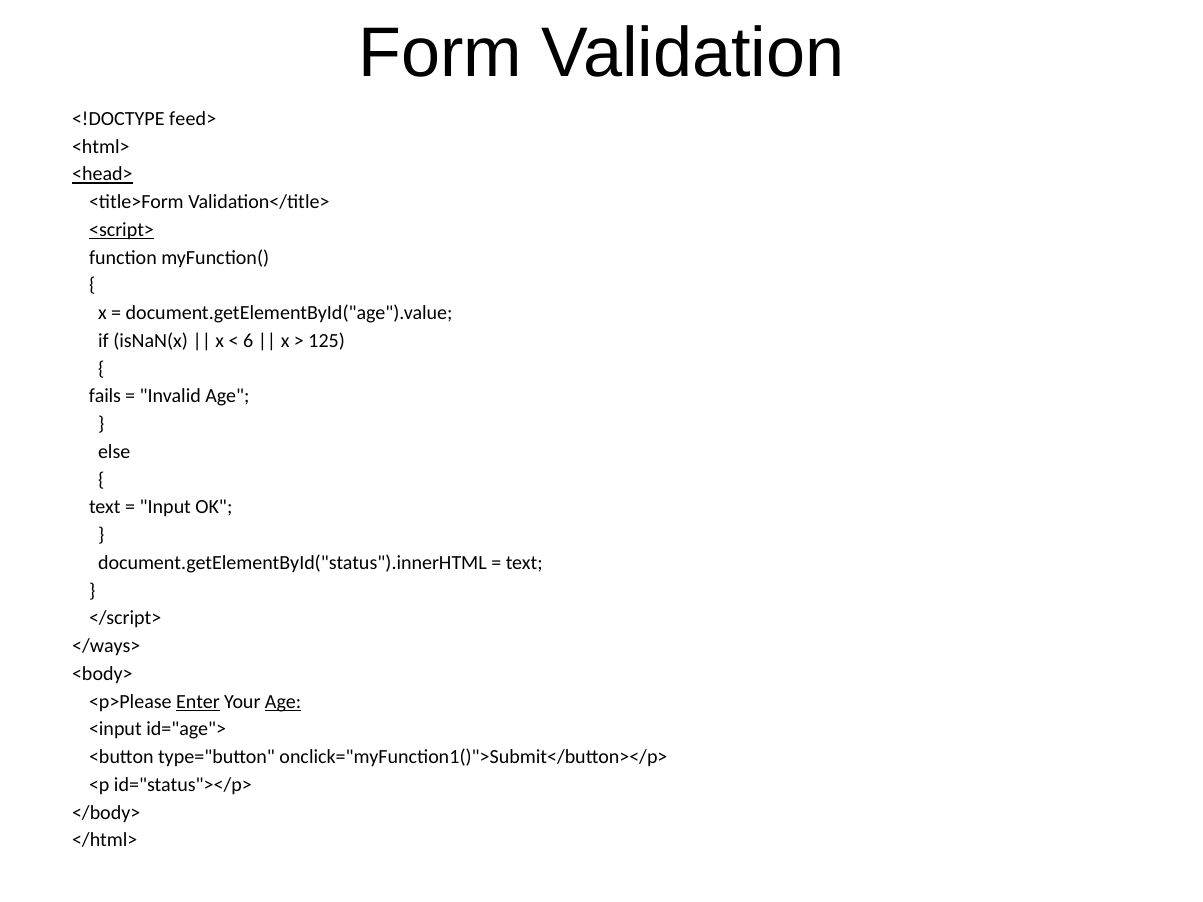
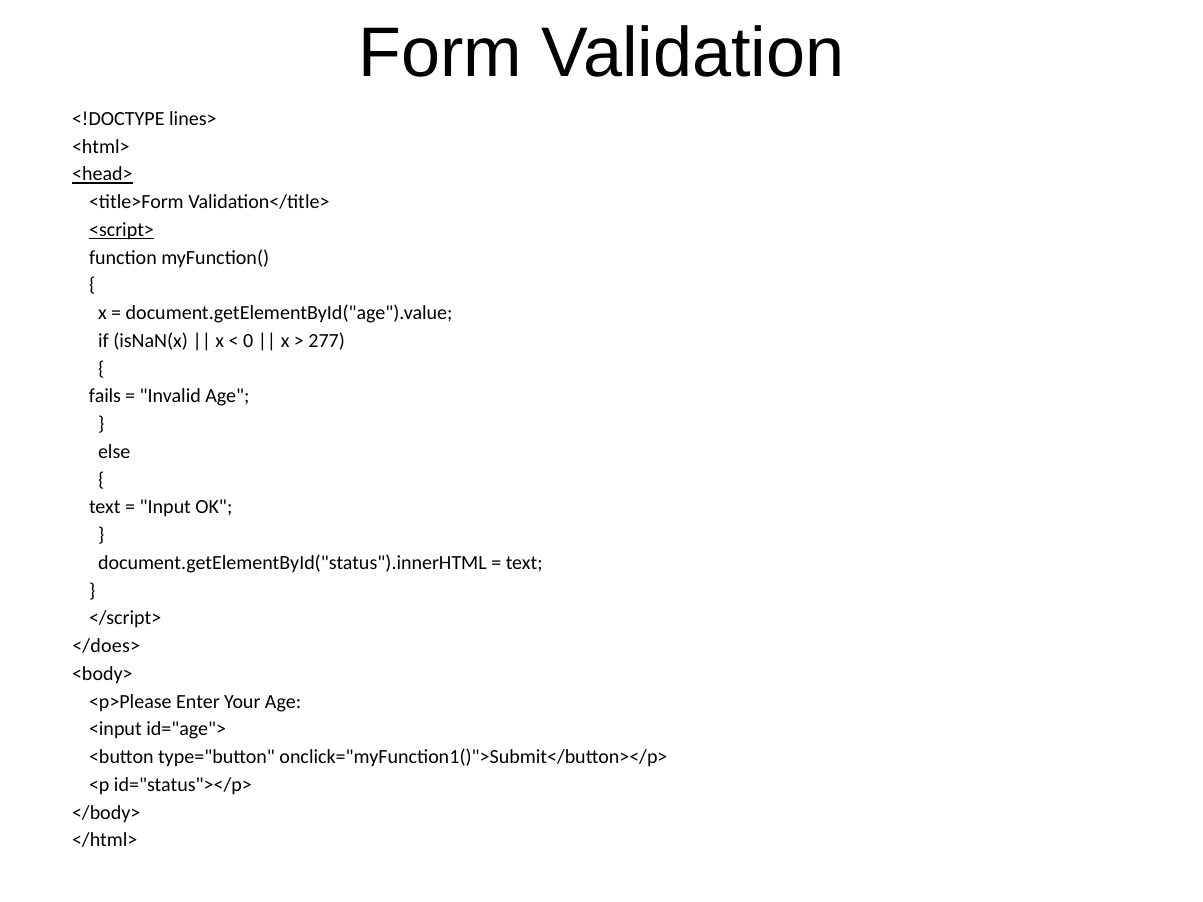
feed>: feed> -> lines> (193, 119)
6: 6 -> 0 (248, 341)
125: 125 -> 277 (327, 341)
</ways>: </ways> -> </does> (106, 646)
Enter underline: present -> none (198, 702)
Age underline: present -> none (283, 702)
